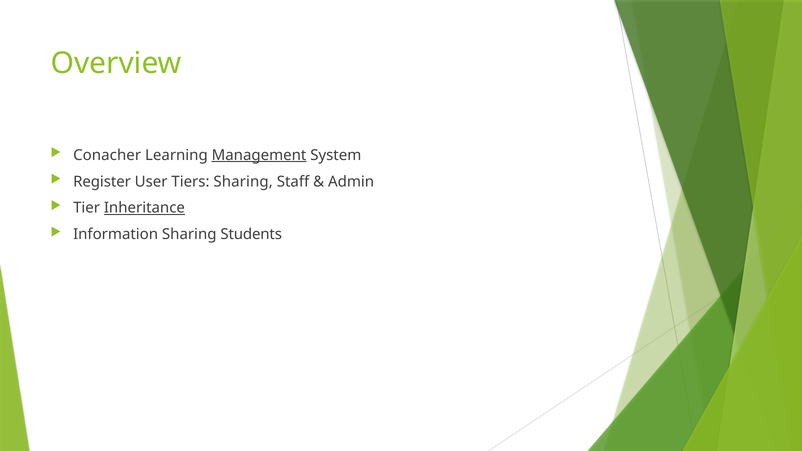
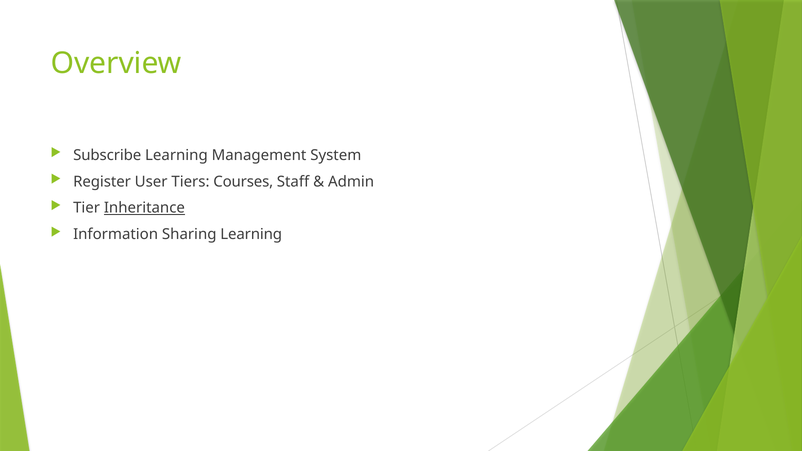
Conacher: Conacher -> Subscribe (107, 155)
Management underline: present -> none (259, 155)
Tiers Sharing: Sharing -> Courses (243, 182)
Sharing Students: Students -> Learning (251, 234)
